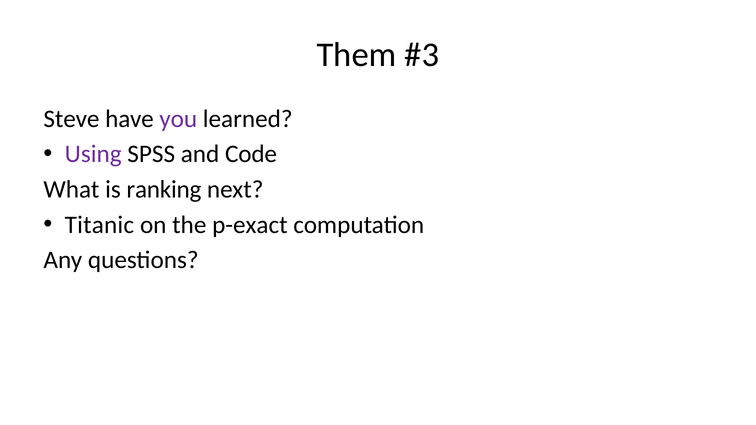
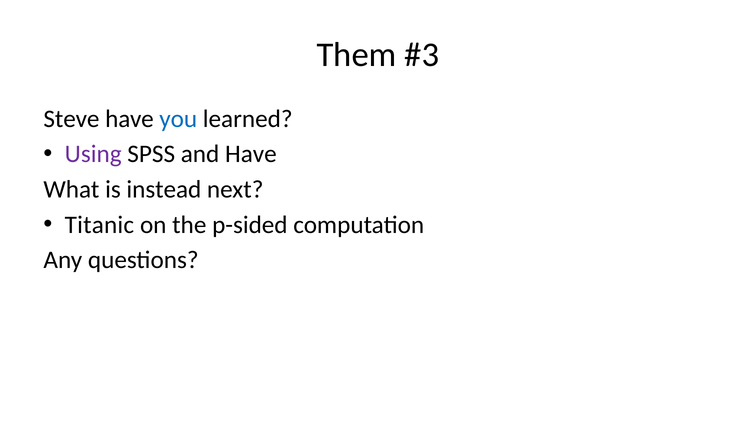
you colour: purple -> blue (178, 119)
and Code: Code -> Have (251, 154)
ranking: ranking -> instead (164, 190)
p-exact: p-exact -> p-sided (250, 225)
